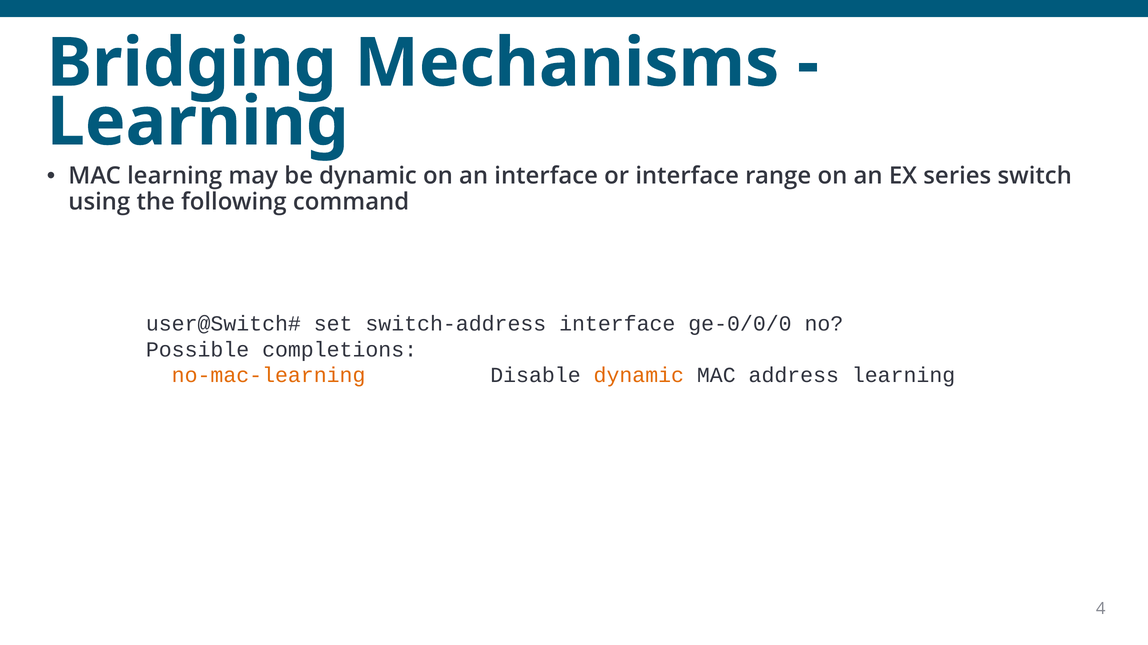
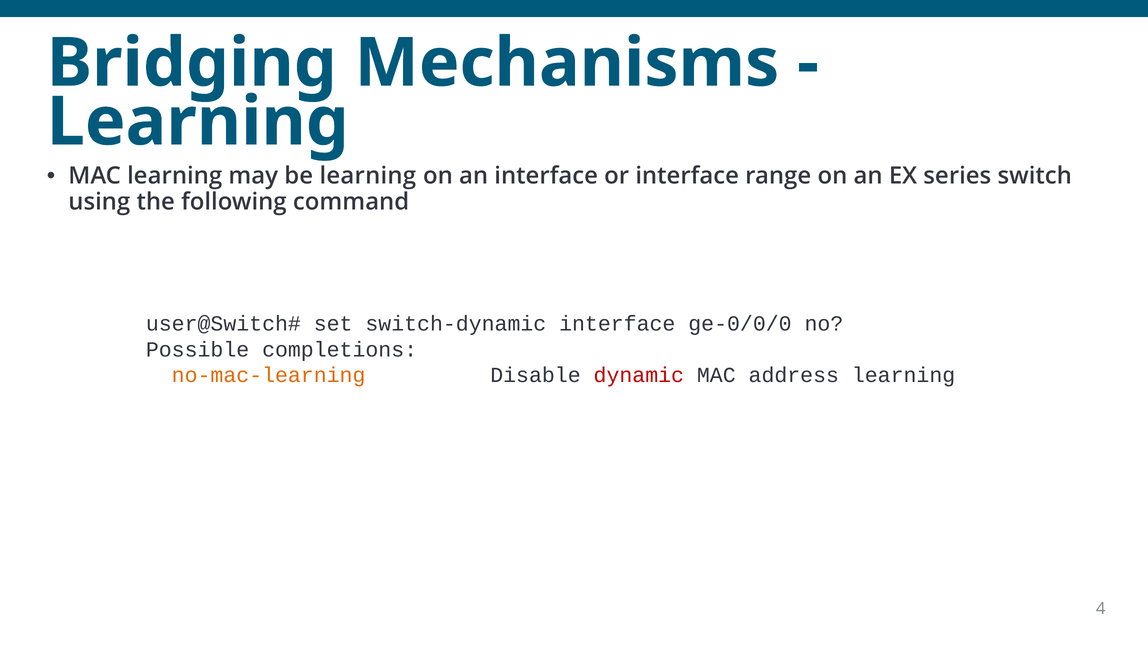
dynamic: dynamic -> learning (368, 176)
switch-address: switch-address -> switch-dynamic (456, 324)
dynamic colour: orange -> red (639, 376)
